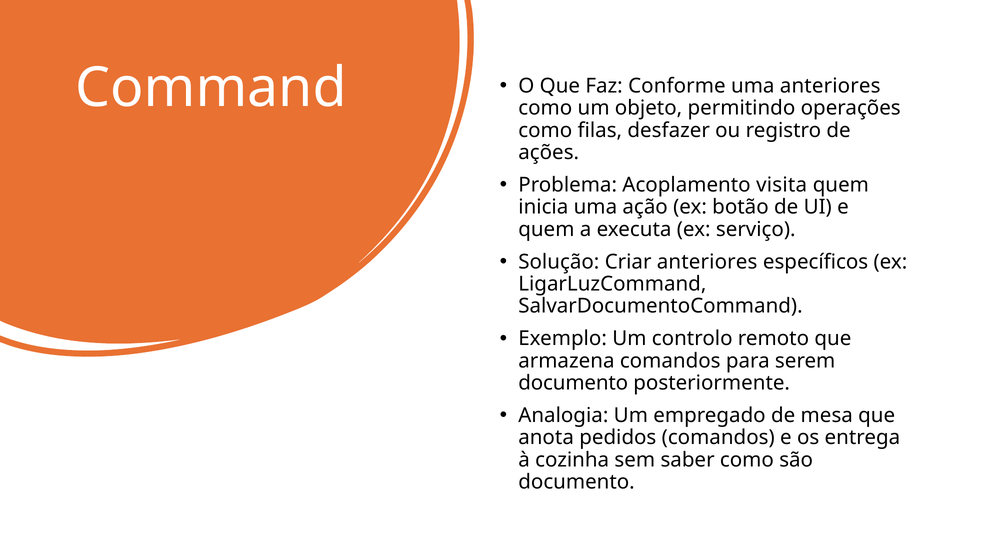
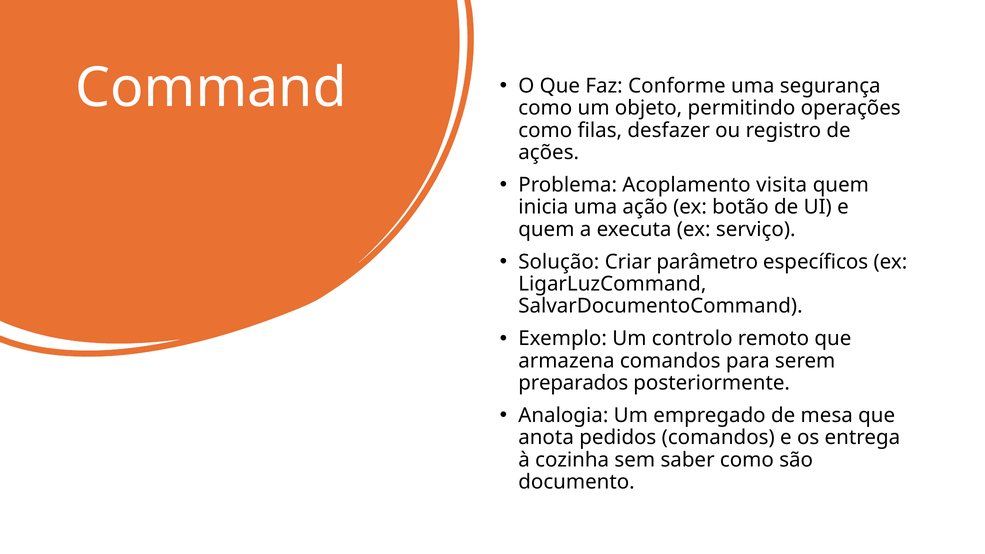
uma anteriores: anteriores -> segurança (830, 86)
Criar anteriores: anteriores -> parâmetro (707, 262)
documento: documento -> preparados (573, 383)
